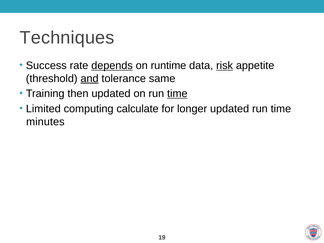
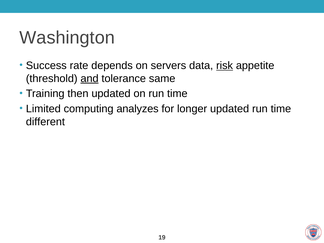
Techniques: Techniques -> Washington (67, 38)
depends underline: present -> none (112, 66)
runtime: runtime -> servers (168, 66)
time underline: present -> none (177, 94)
calculate: calculate -> analyzes (138, 109)
minutes: minutes -> different (45, 122)
